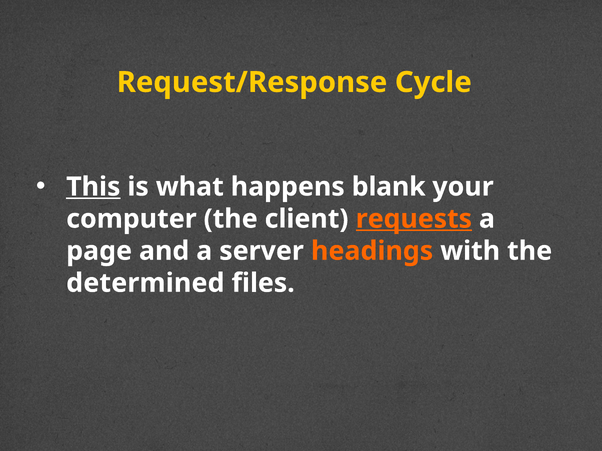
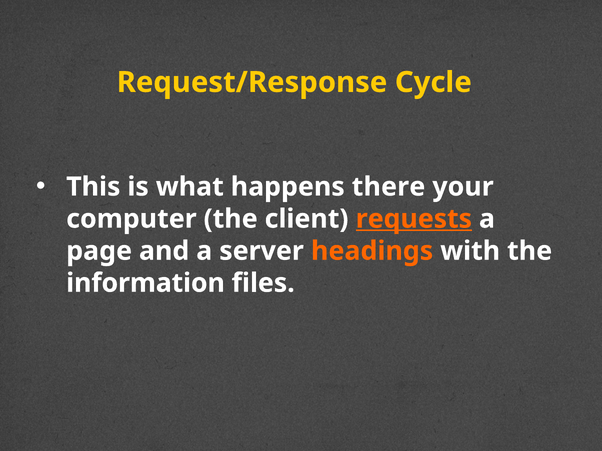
This underline: present -> none (93, 187)
blank: blank -> there (388, 187)
determined: determined -> information (146, 283)
